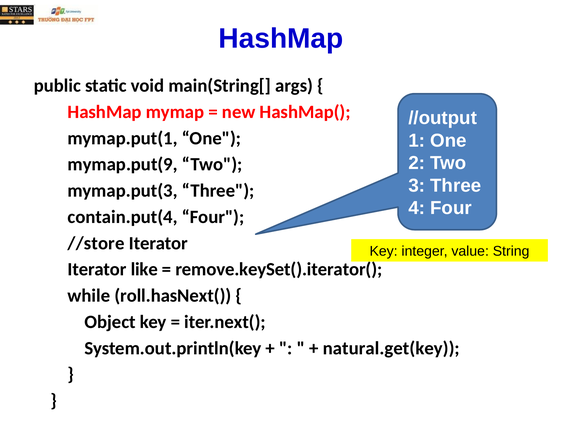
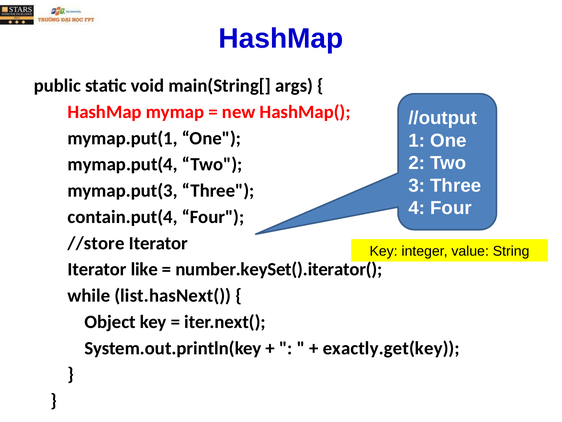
mymap.put(9: mymap.put(9 -> mymap.put(4 (123, 164)
remove.keySet().iterator(: remove.keySet().iterator( -> number.keySet().iterator( (279, 269)
roll.hasNext(: roll.hasNext( -> list.hasNext( (173, 295)
natural.get(key: natural.get(key -> exactly.get(key (391, 348)
